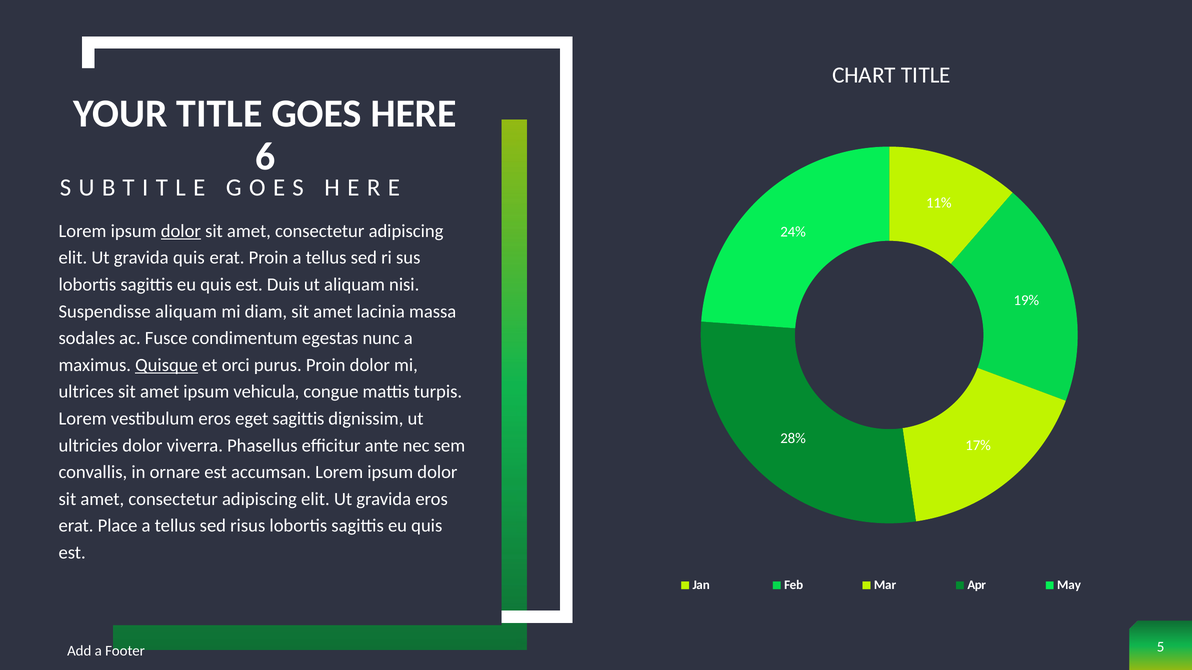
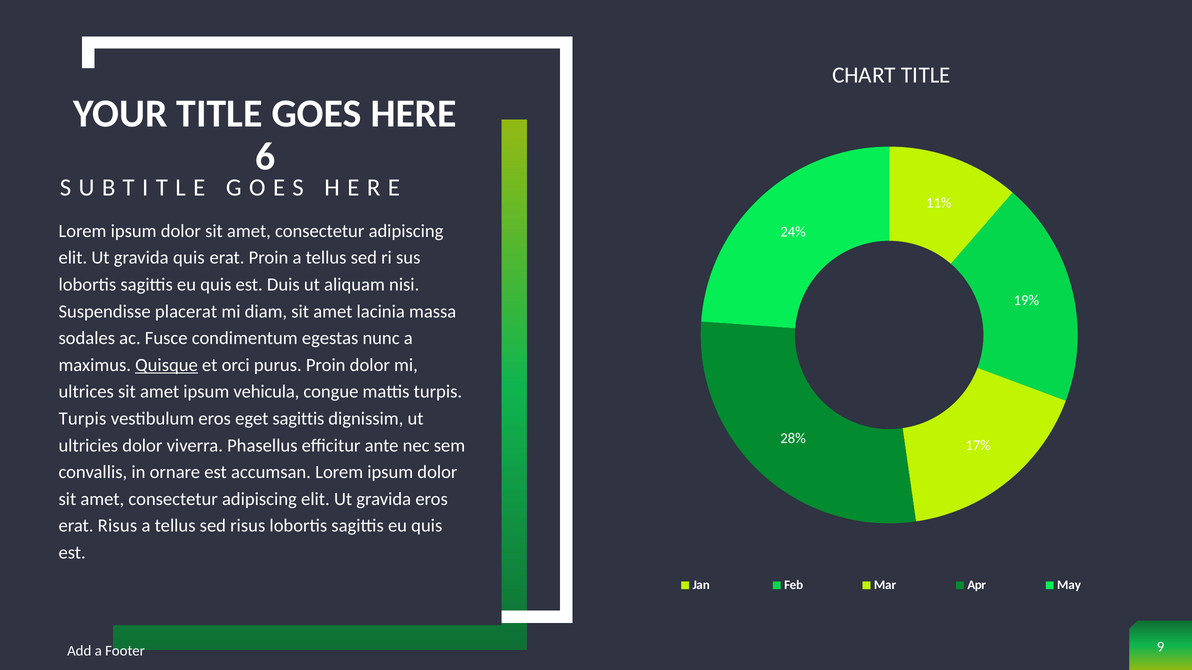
dolor underline: present -> none (181, 231)
Suspendisse aliquam: aliquam -> placerat (186, 312)
Lorem: Lorem -> Turpis (83, 419)
erat Place: Place -> Risus (117, 526)
5: 5 -> 9 (1161, 647)
